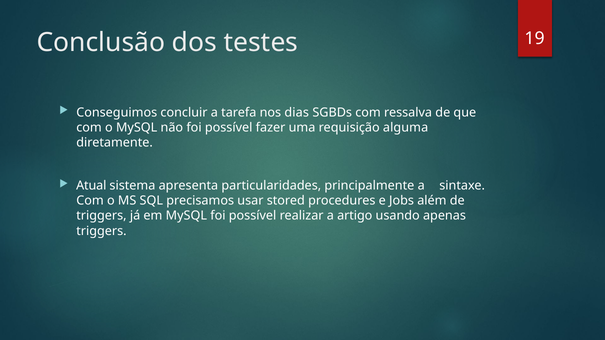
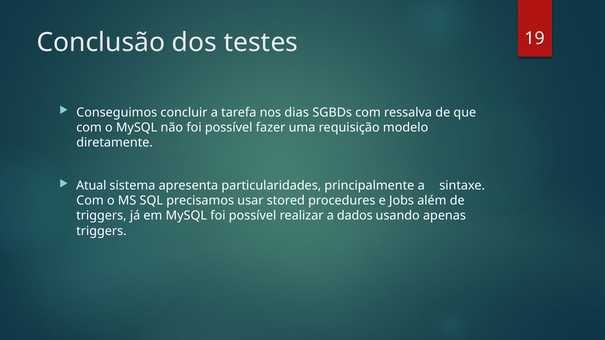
alguma: alguma -> modelo (406, 128)
artigo: artigo -> dados (355, 216)
